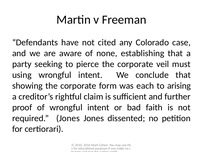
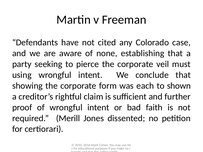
arising: arising -> shown (179, 86)
required Jones: Jones -> Merill (68, 118)
